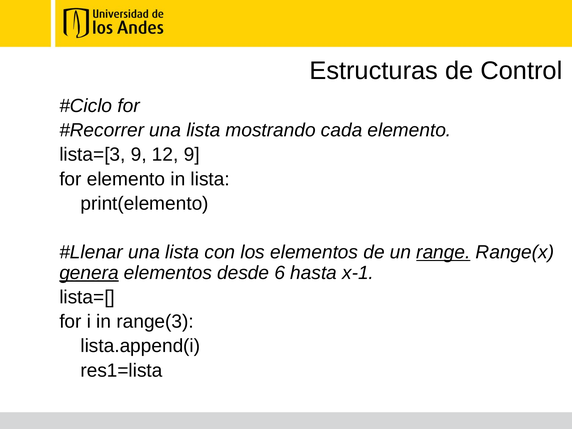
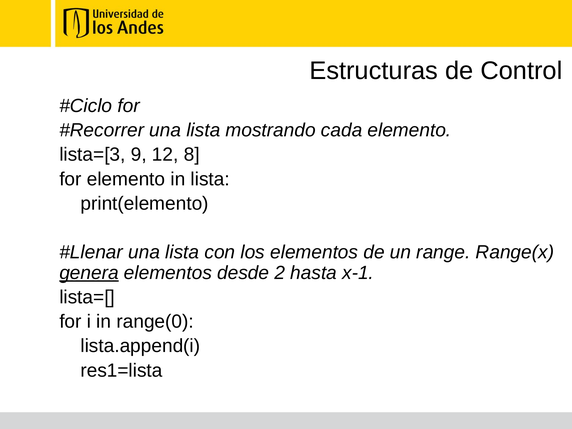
12 9: 9 -> 8 (192, 155)
range underline: present -> none (443, 252)
6: 6 -> 2 (280, 273)
range(3: range(3 -> range(0 (155, 322)
